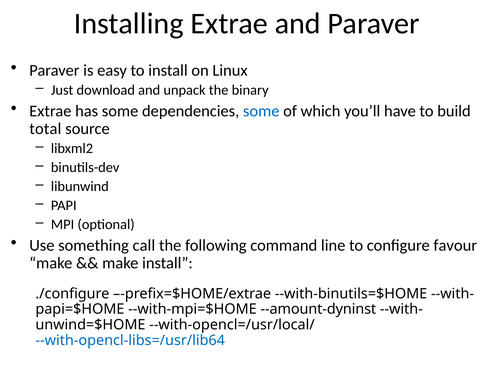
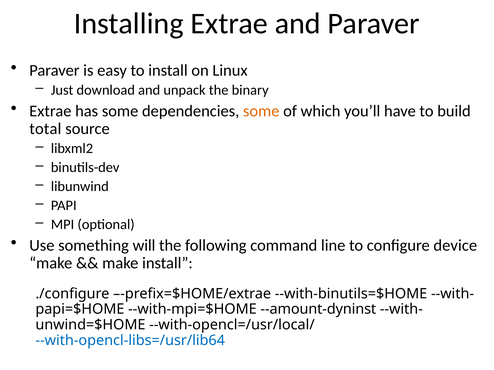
some colour: blue -> orange (261, 111)
call: call -> will (144, 246)
favour: favour -> device (455, 246)
